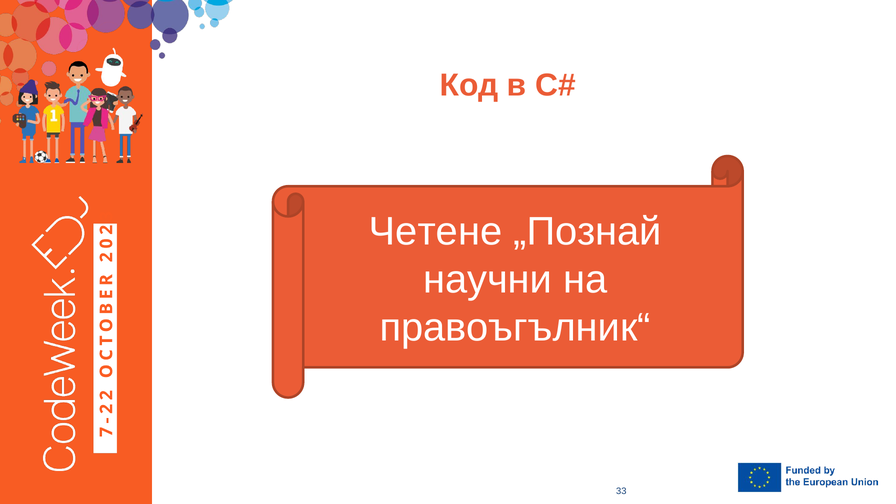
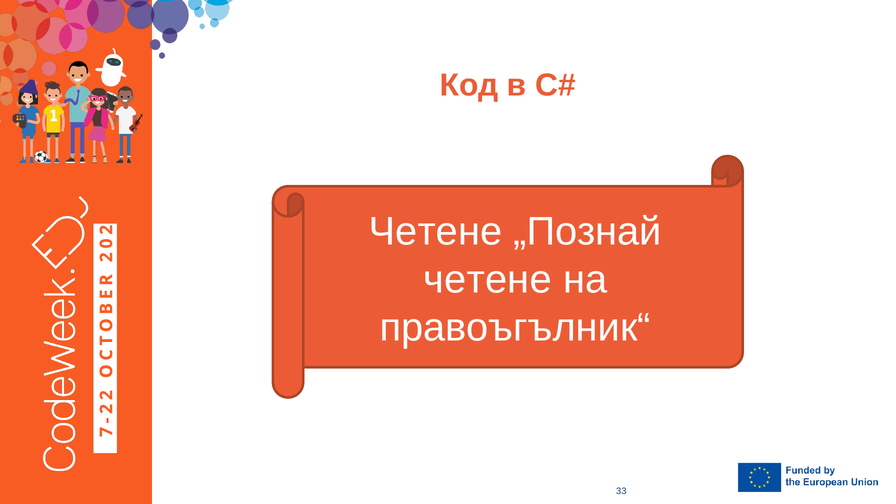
научни: научни -> четене (488, 280)
